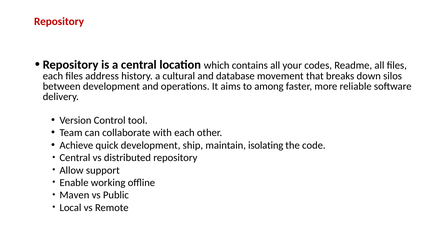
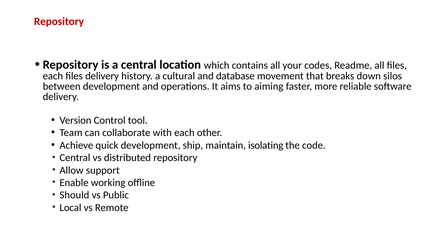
files address: address -> delivery (102, 76)
among: among -> aiming (269, 86)
Maven: Maven -> Should (74, 195)
